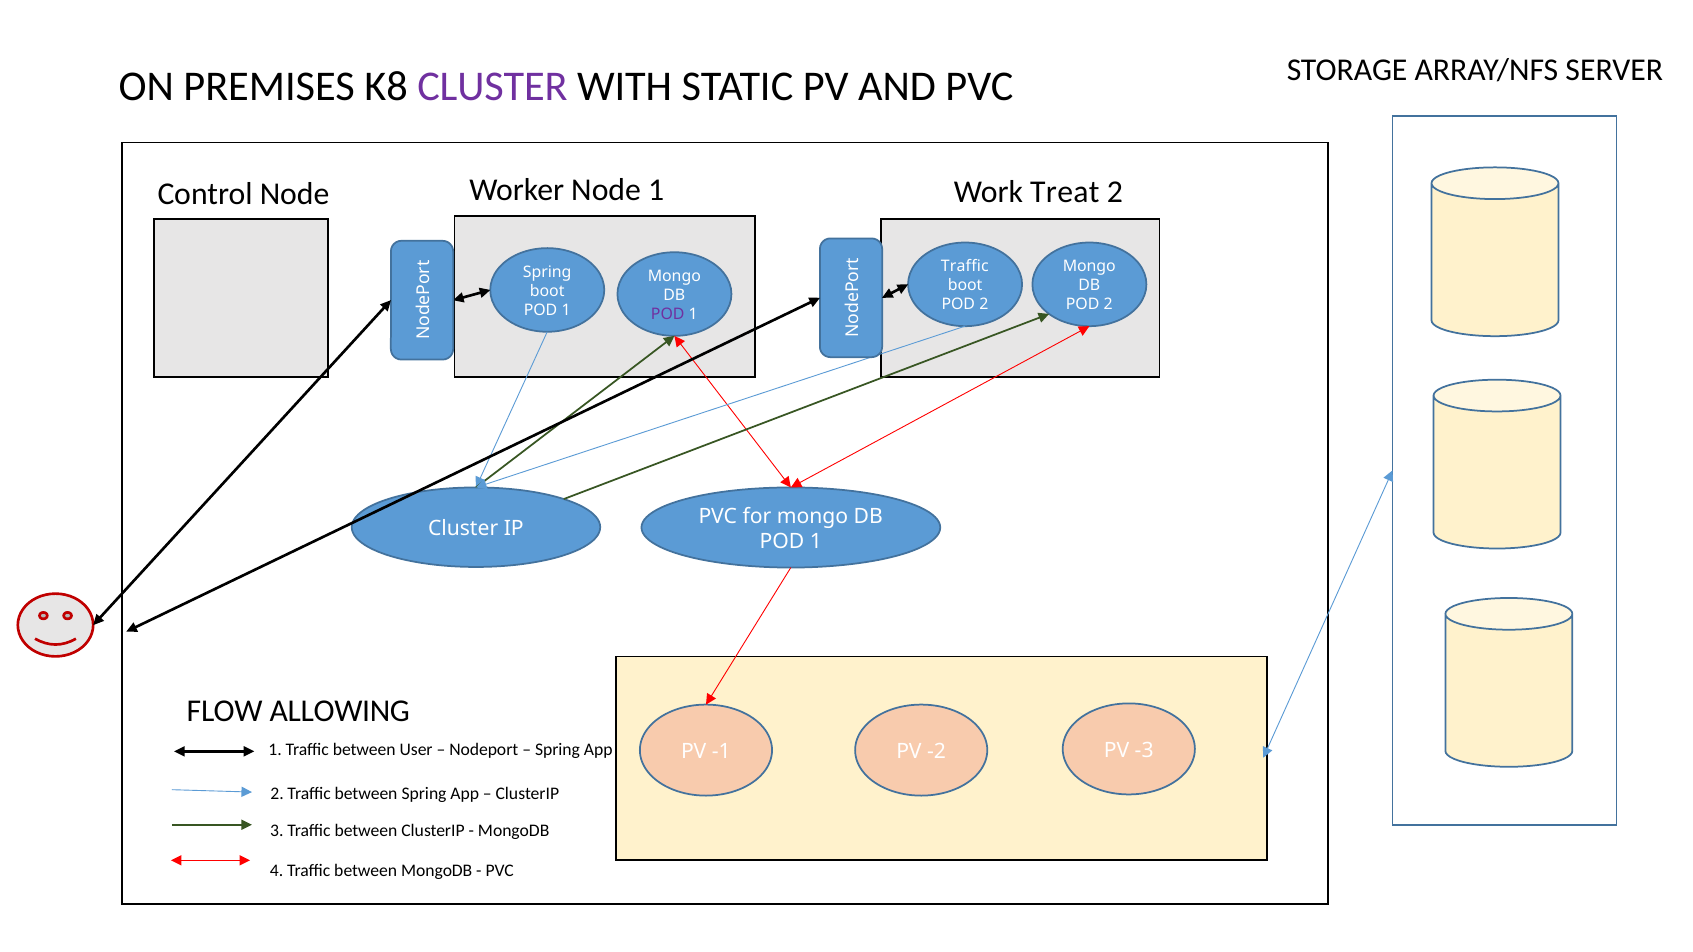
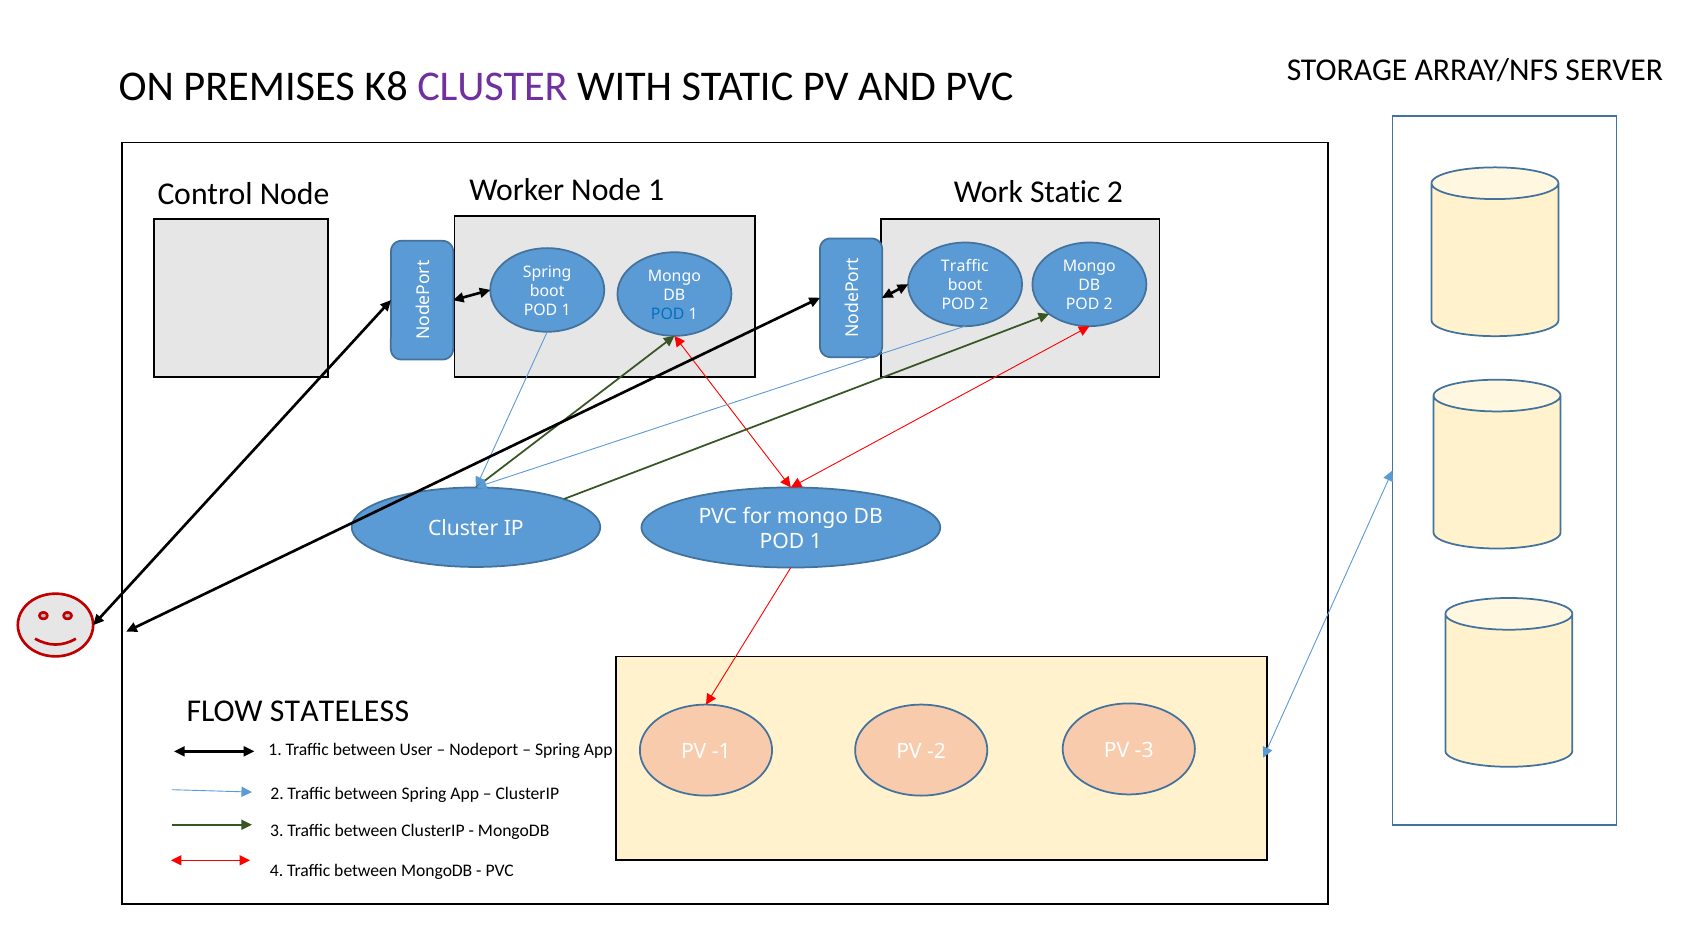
Work Treat: Treat -> Static (1065, 192)
POD colour: purple -> blue (668, 314)
ALLOWING: ALLOWING -> STATELESS (339, 711)
